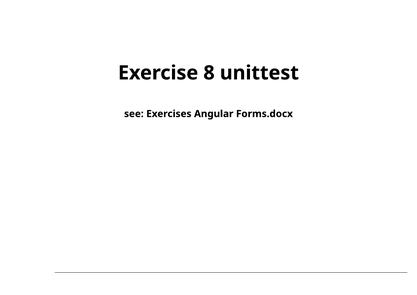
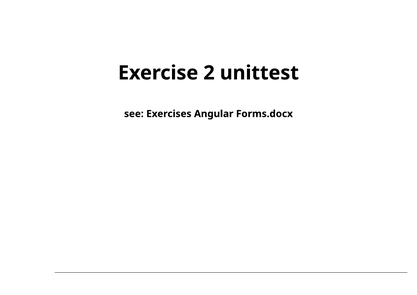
8: 8 -> 2 (209, 73)
